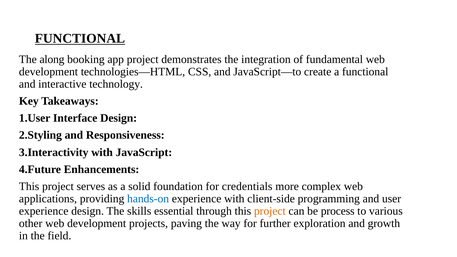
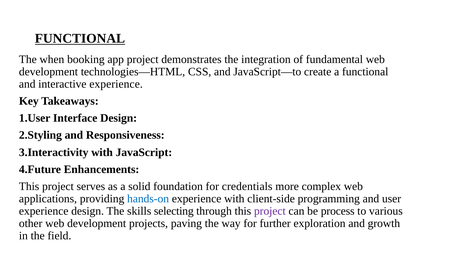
along: along -> when (52, 59)
interactive technology: technology -> experience (116, 84)
essential: essential -> selecting (174, 211)
project colour: orange -> purple (270, 211)
